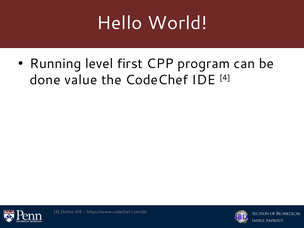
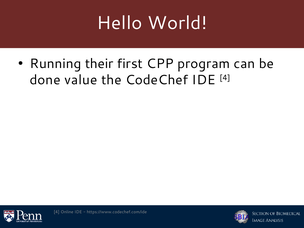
level: level -> their (99, 64)
